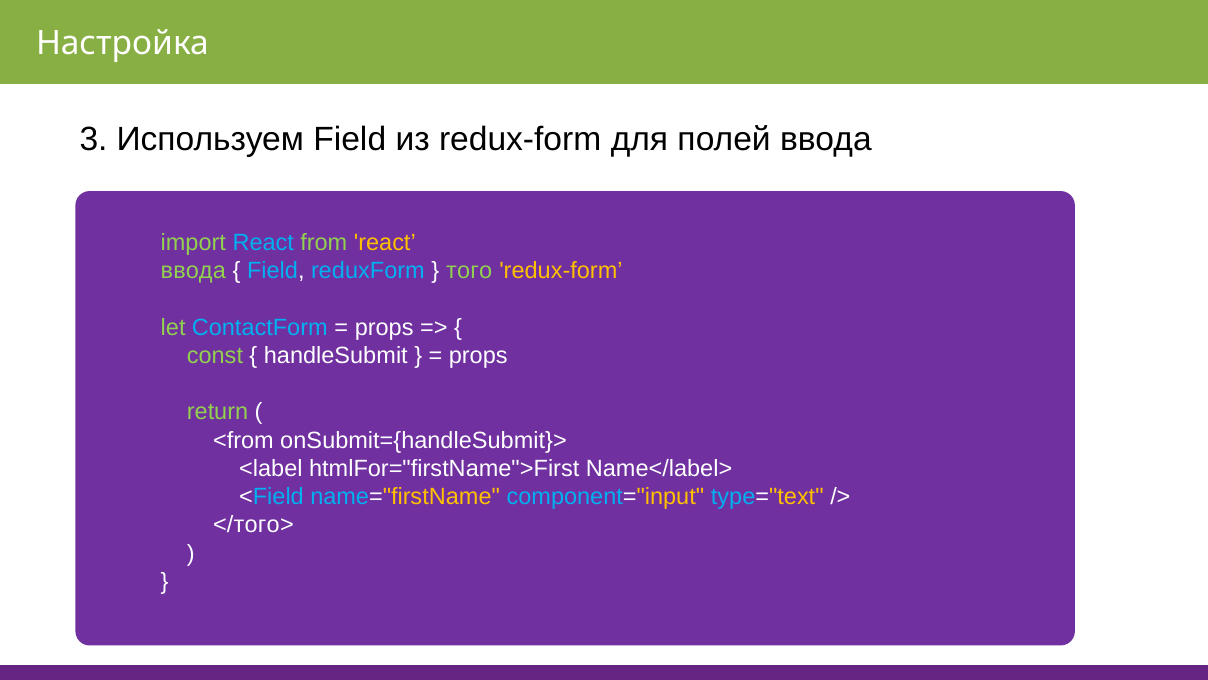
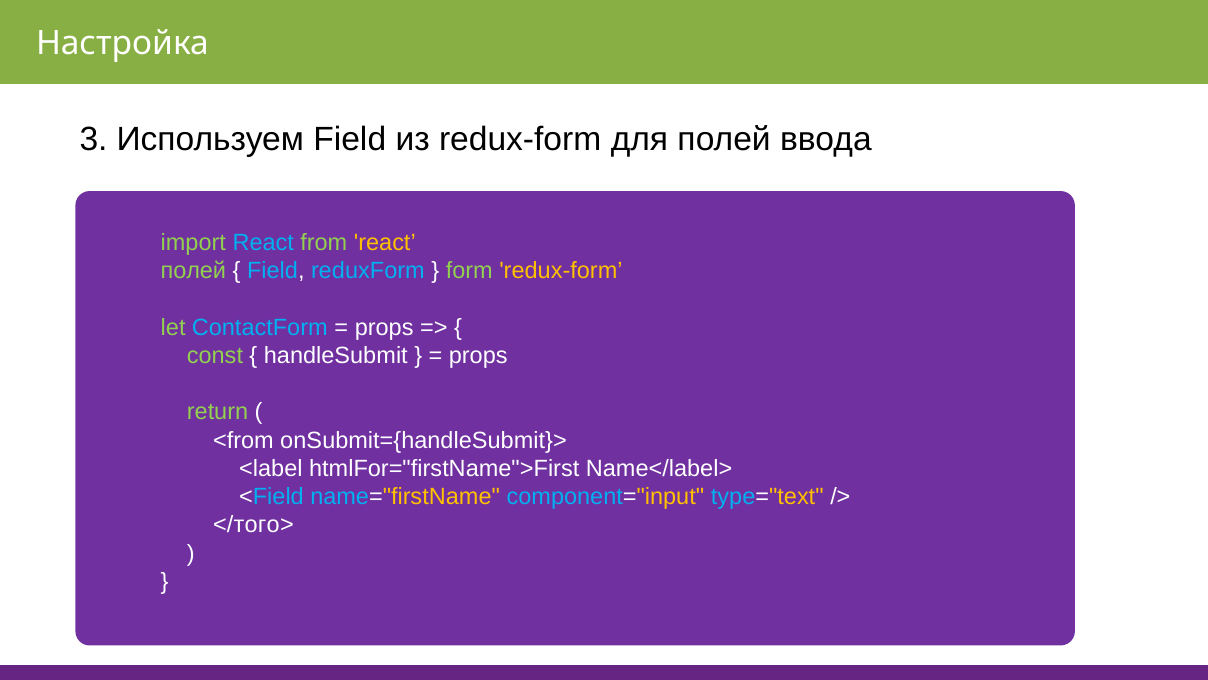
ввода: ввода -> полей (193, 271)
того: того -> form (469, 271)
